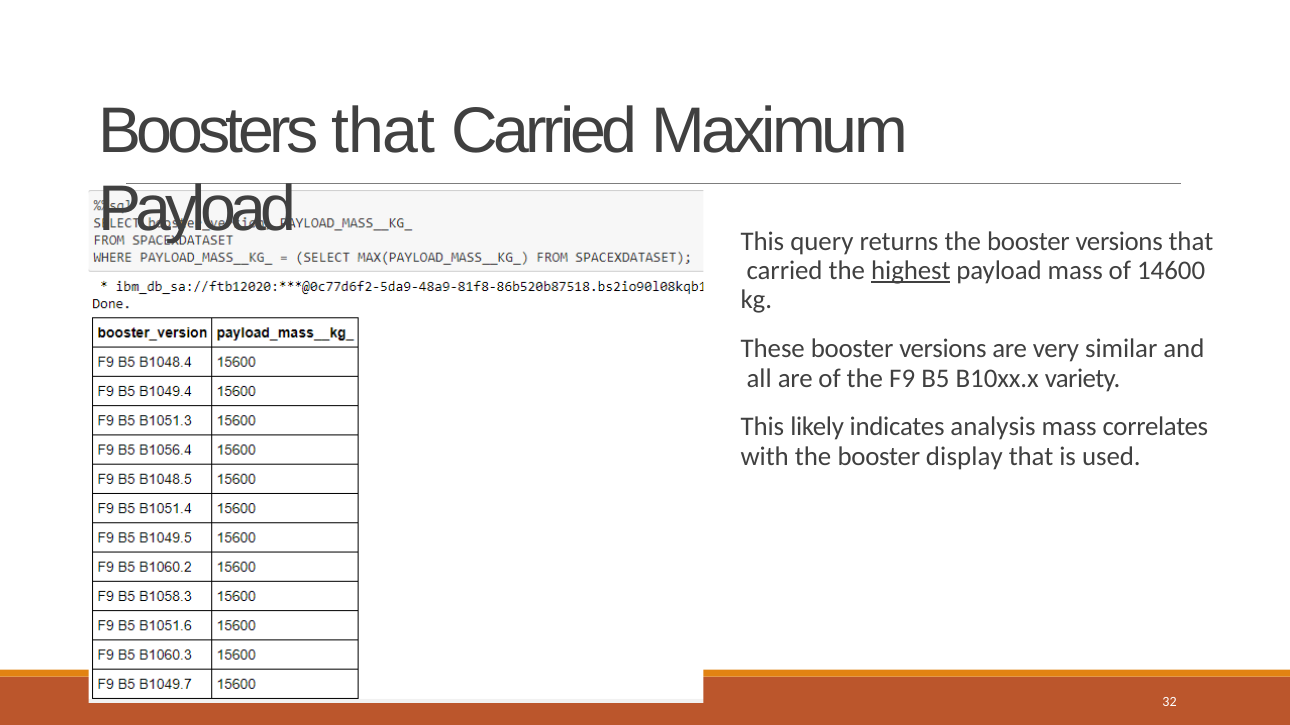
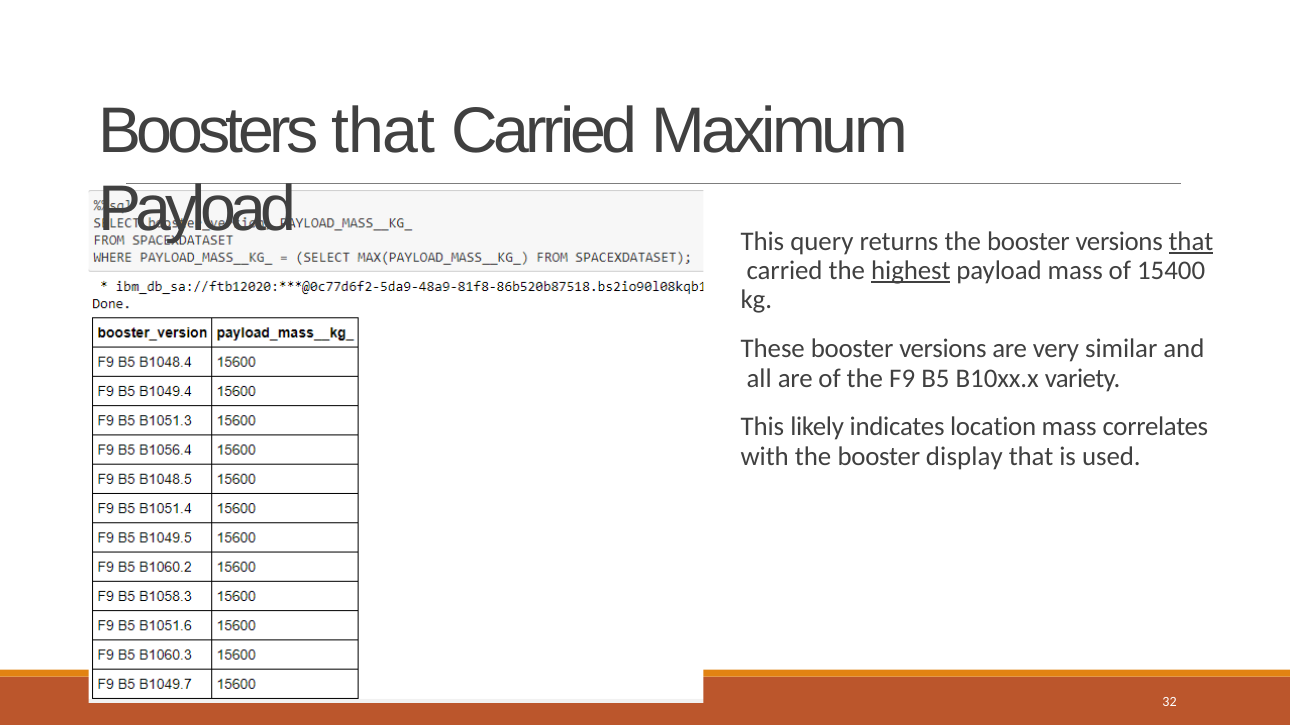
that underline: none -> present (1191, 242)
14600: 14600 -> 15400 (1171, 271)
analysis: analysis -> location (993, 427)
